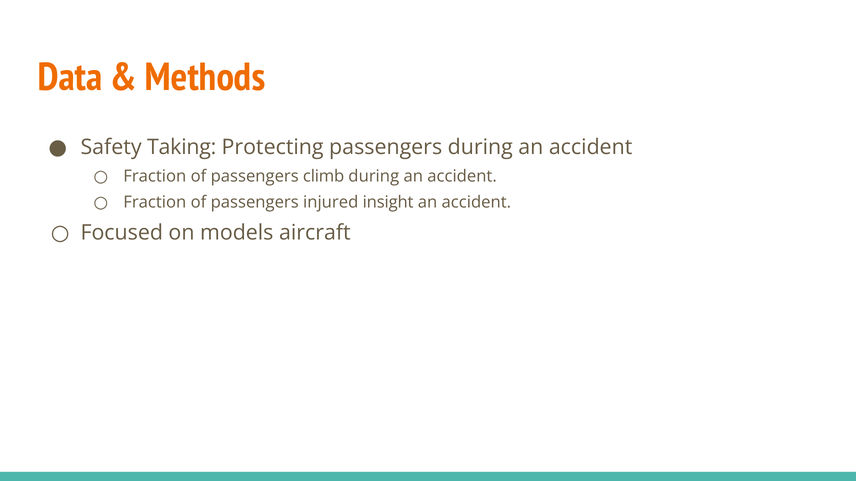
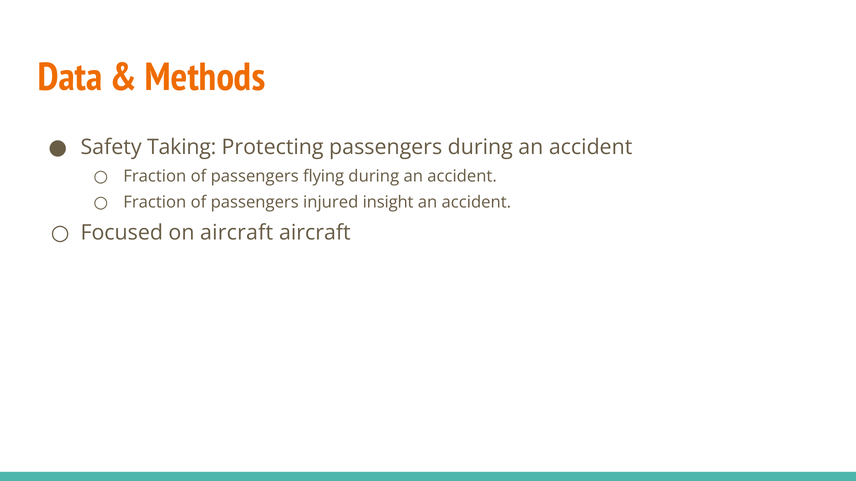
climb: climb -> flying (324, 176)
on models: models -> aircraft (237, 233)
